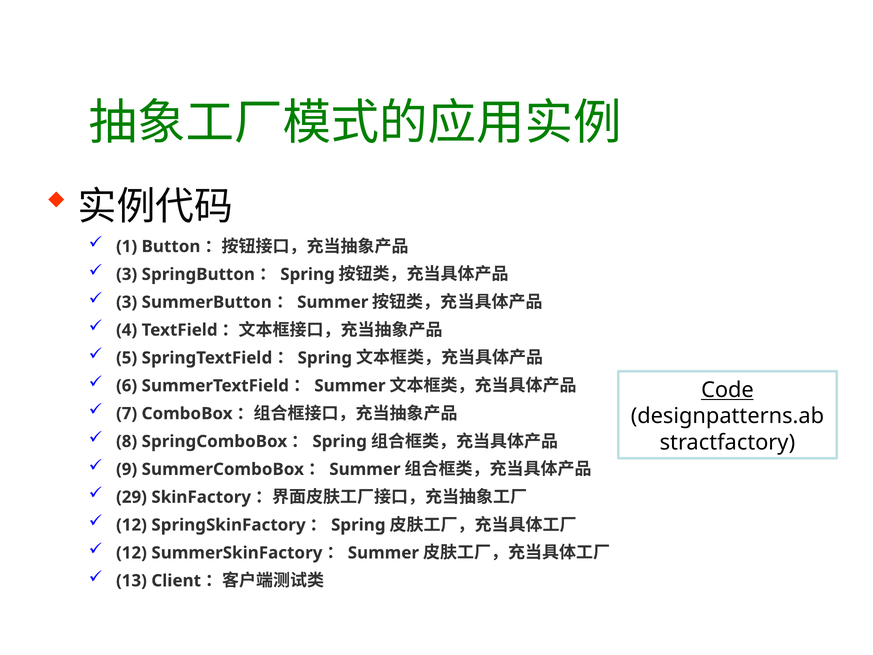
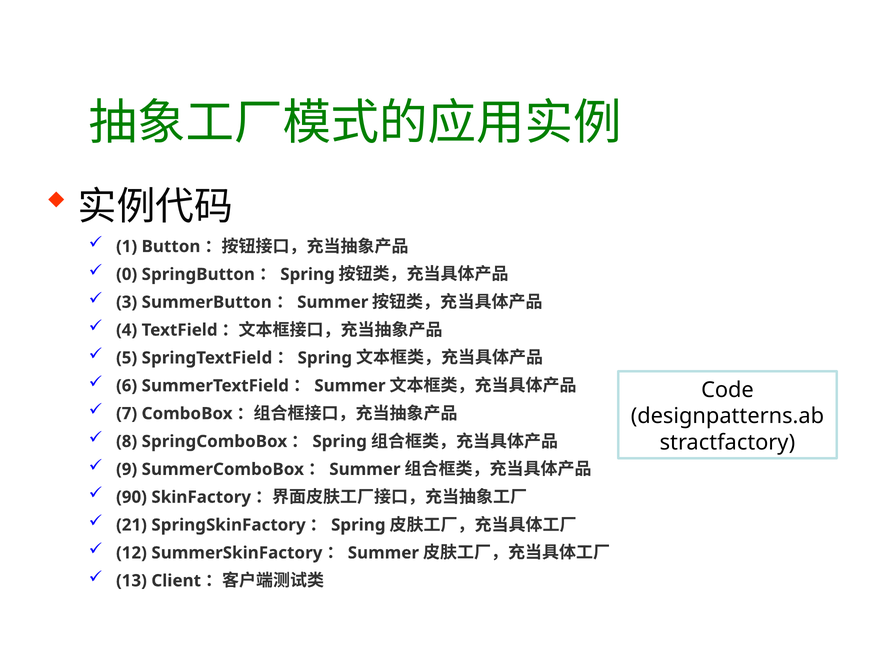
3: 3 -> 0 (127, 274)
Code underline: present -> none (727, 390)
29: 29 -> 90 (131, 497)
12: 12 -> 21 (131, 525)
